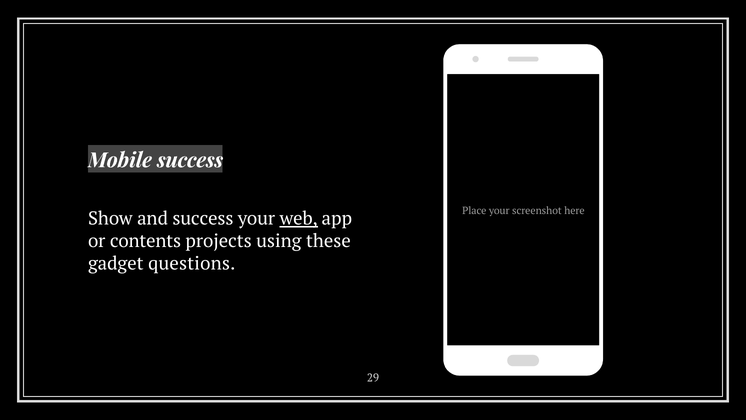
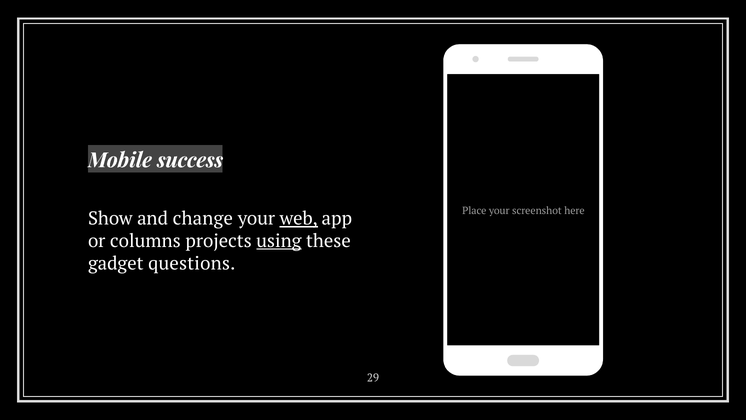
and success: success -> change (203, 219)
contents: contents -> columns (145, 241)
using underline: none -> present (279, 241)
